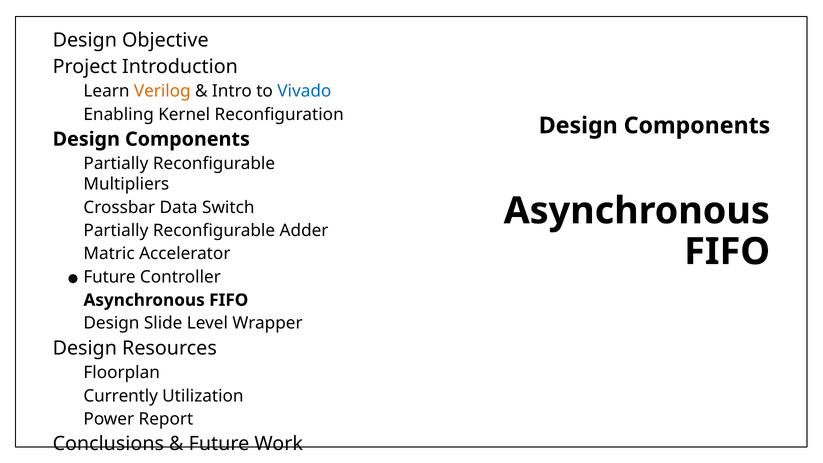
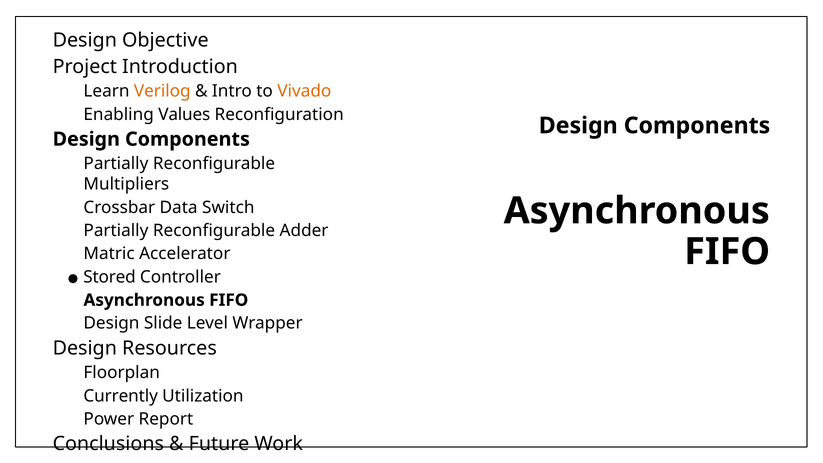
Vivado colour: blue -> orange (304, 91)
Kernel: Kernel -> Values (184, 114)
Future: Future -> Stored (110, 277)
